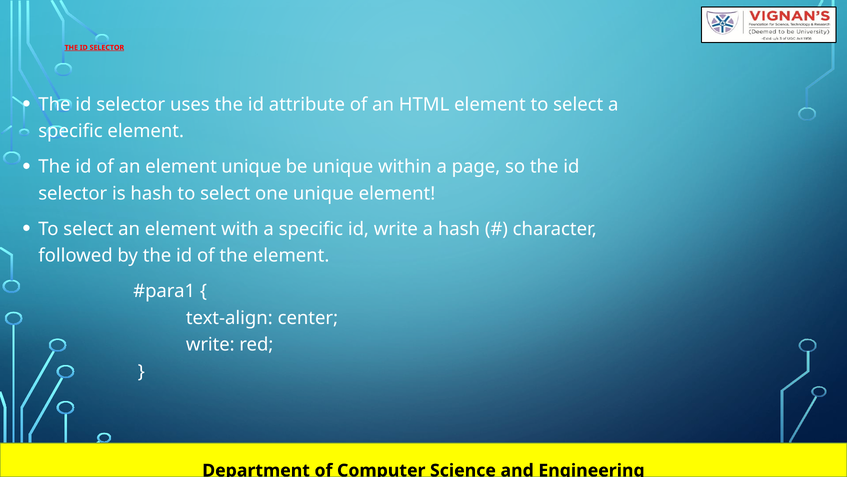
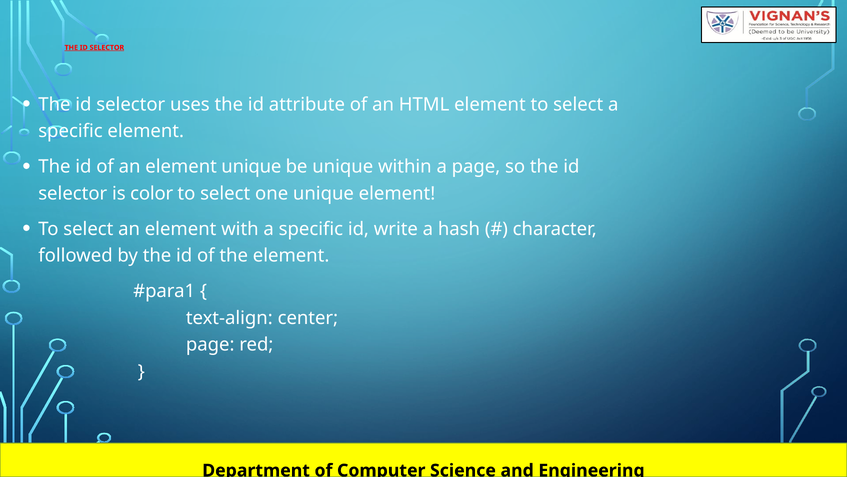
is hash: hash -> color (152, 193)
write: write -> page (210, 344)
